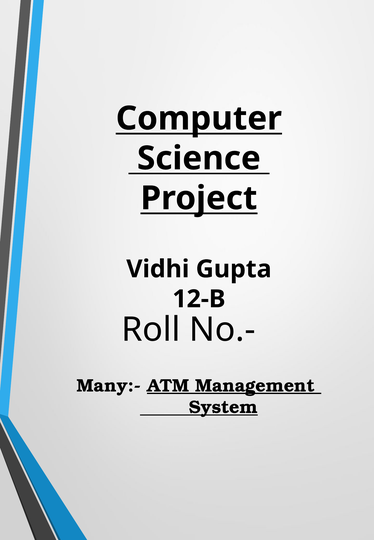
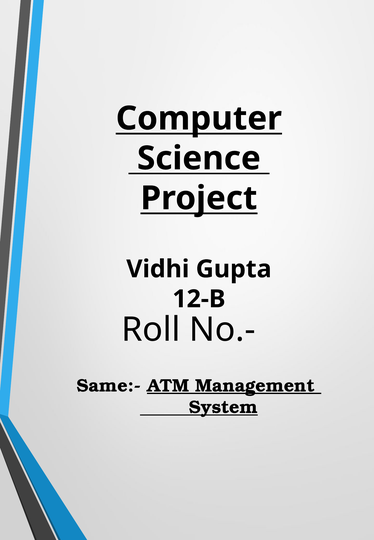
Many:-: Many:- -> Same:- (109, 386)
